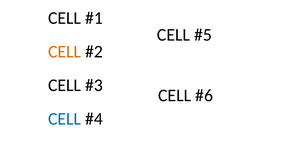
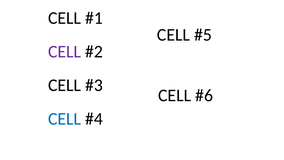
CELL colour: orange -> purple (65, 52)
